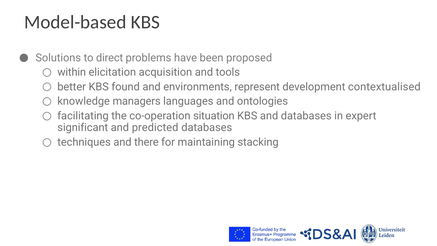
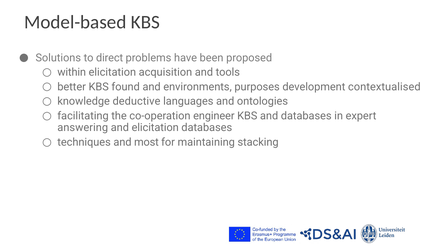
represent: represent -> purposes (257, 87)
managers: managers -> deductive (136, 101)
situation: situation -> engineer (214, 116)
significant: significant -> answering (83, 128)
and predicted: predicted -> elicitation (155, 128)
there: there -> most (146, 142)
